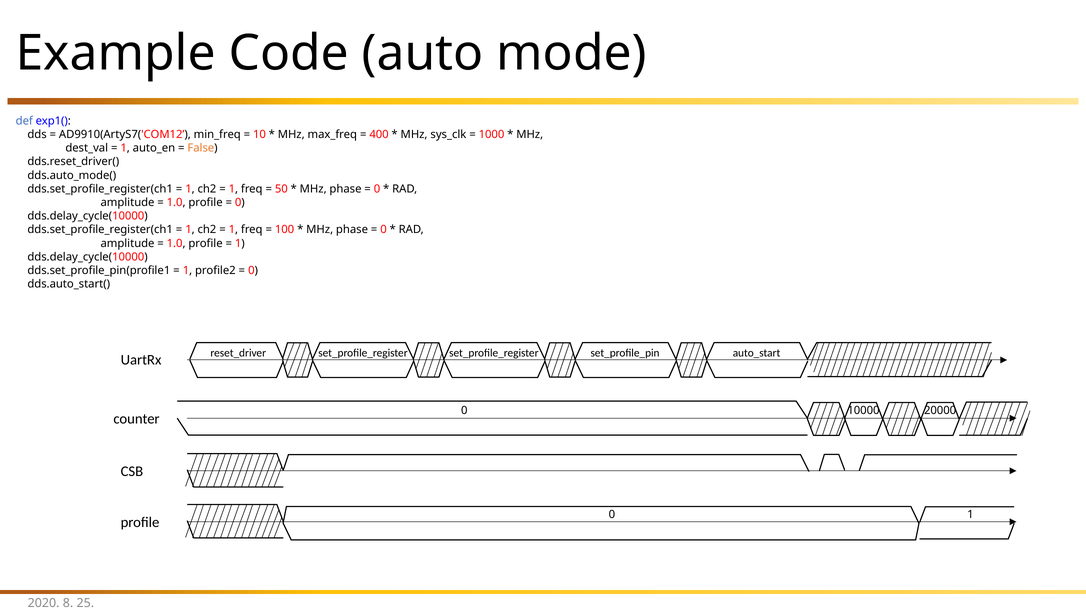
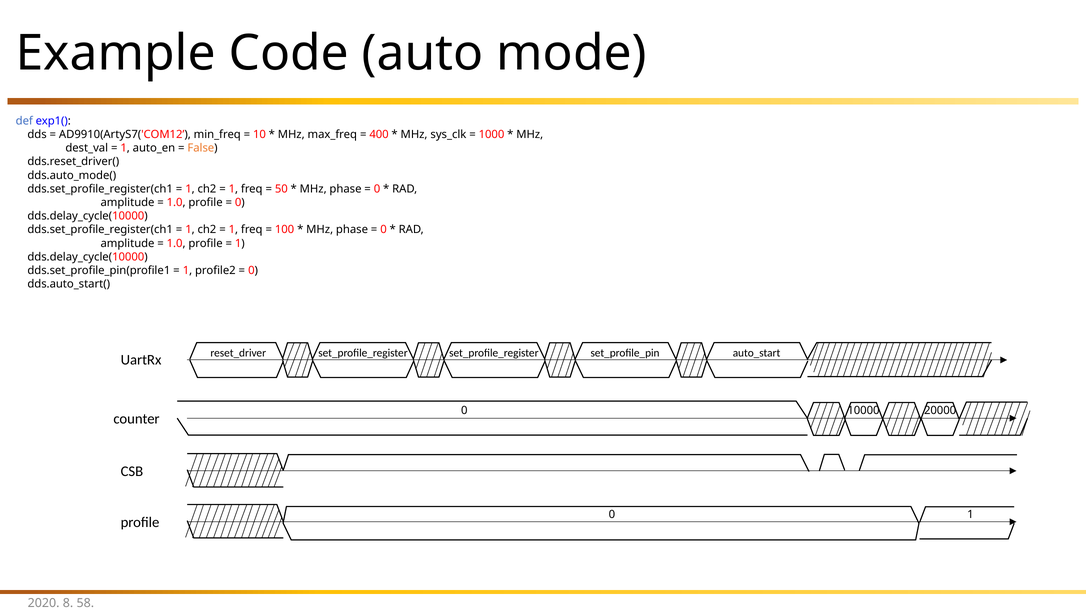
25: 25 -> 58 (85, 603)
